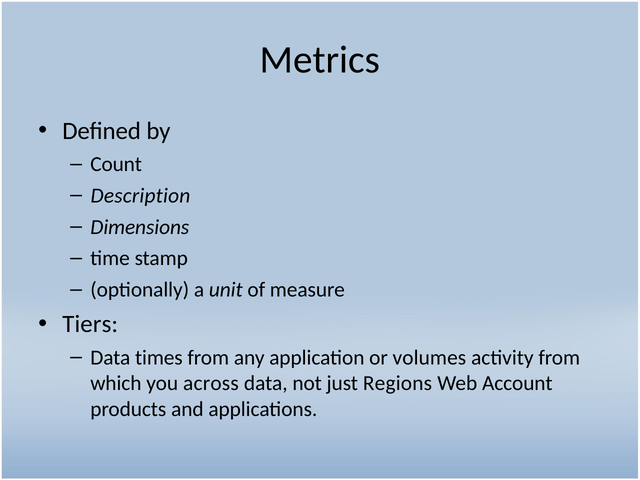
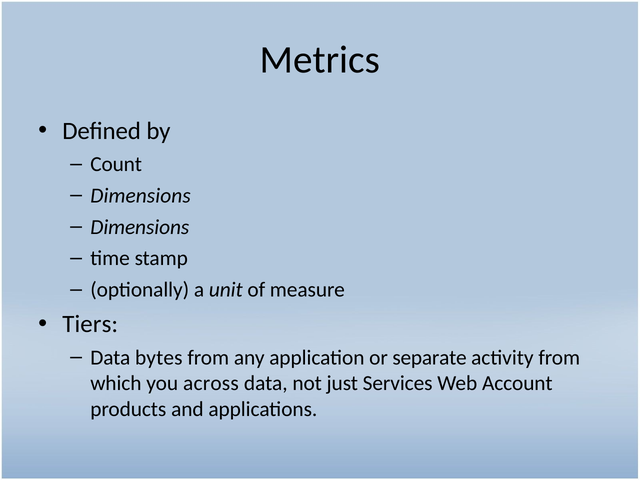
Description: Description -> Dimensions (140, 196)
times: times -> bytes (159, 358)
volumes: volumes -> separate (430, 358)
Regions: Regions -> Services (398, 383)
